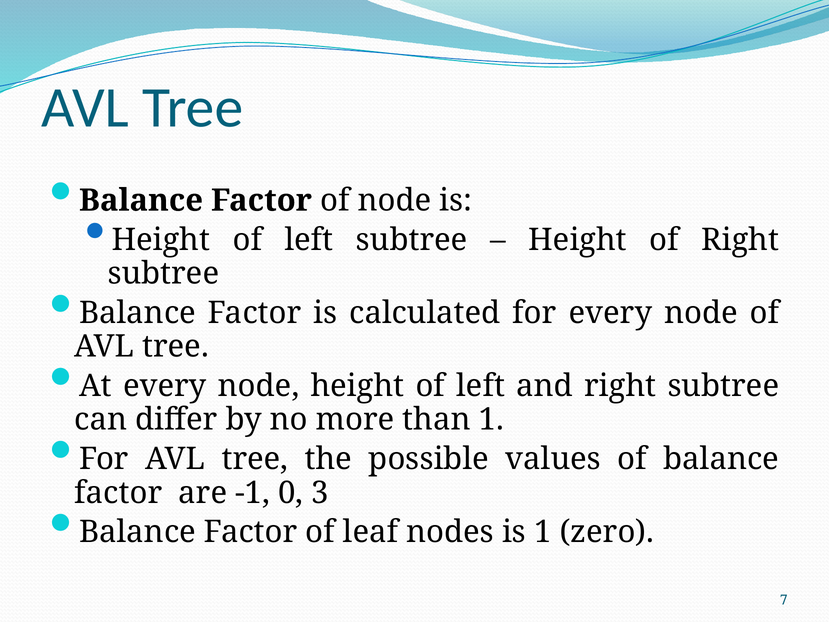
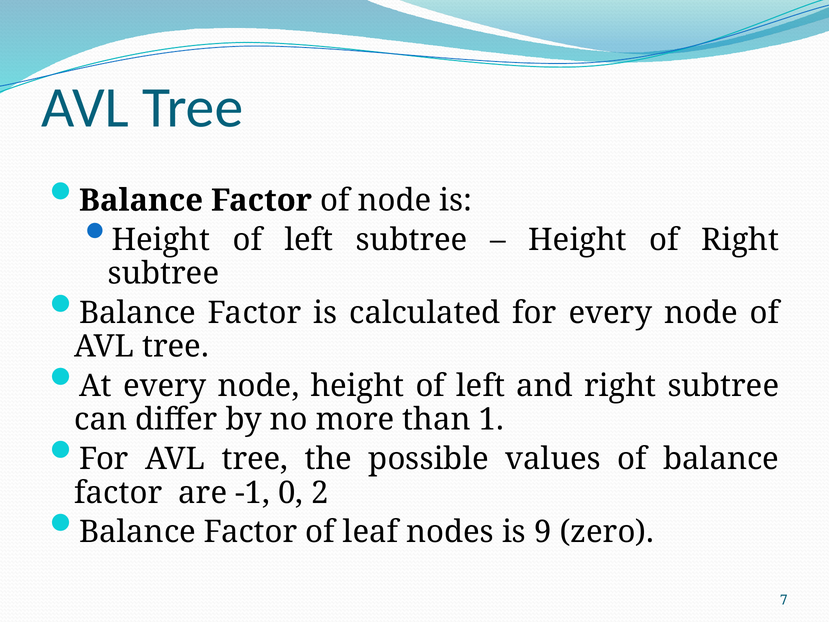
3: 3 -> 2 (320, 493)
is 1: 1 -> 9 (543, 532)
